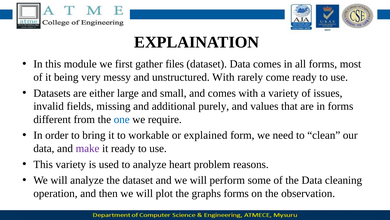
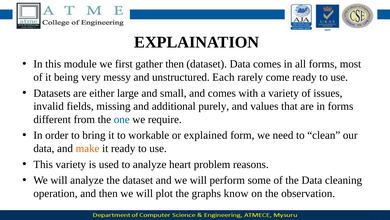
gather files: files -> then (175, 64)
unstructured With: With -> Each (223, 77)
make colour: purple -> orange (88, 148)
graphs forms: forms -> know (236, 193)
